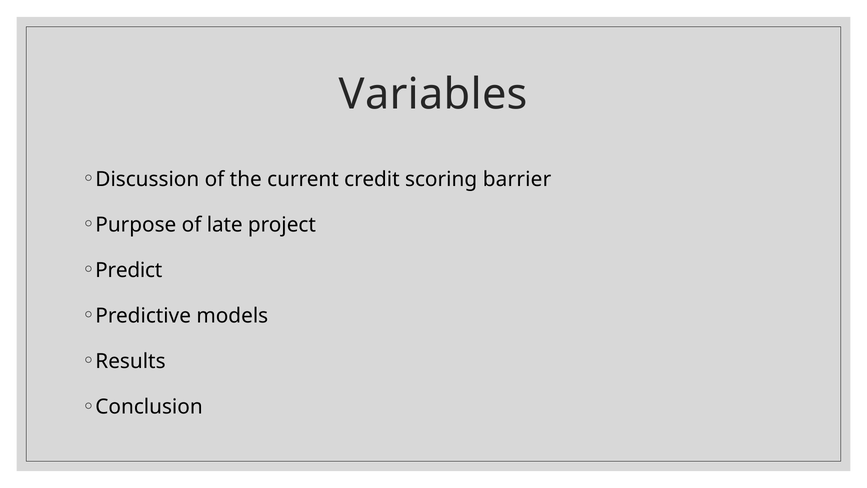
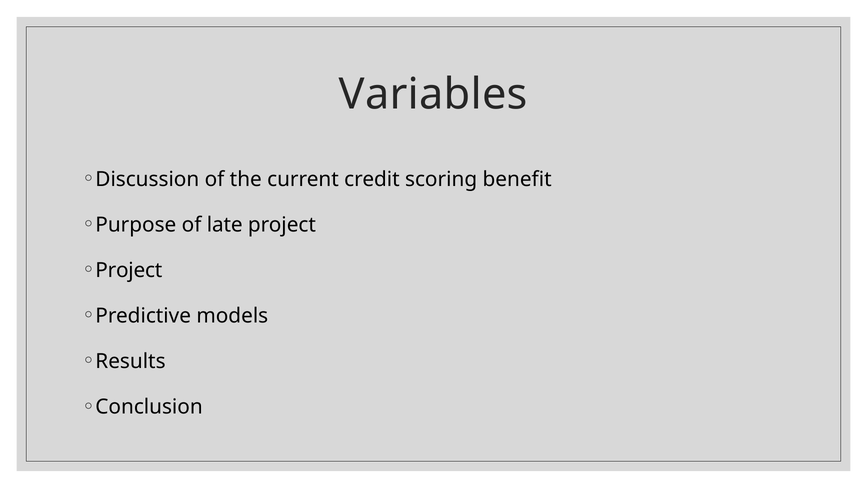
barrier: barrier -> benefit (517, 179)
Predict: Predict -> Project (129, 270)
